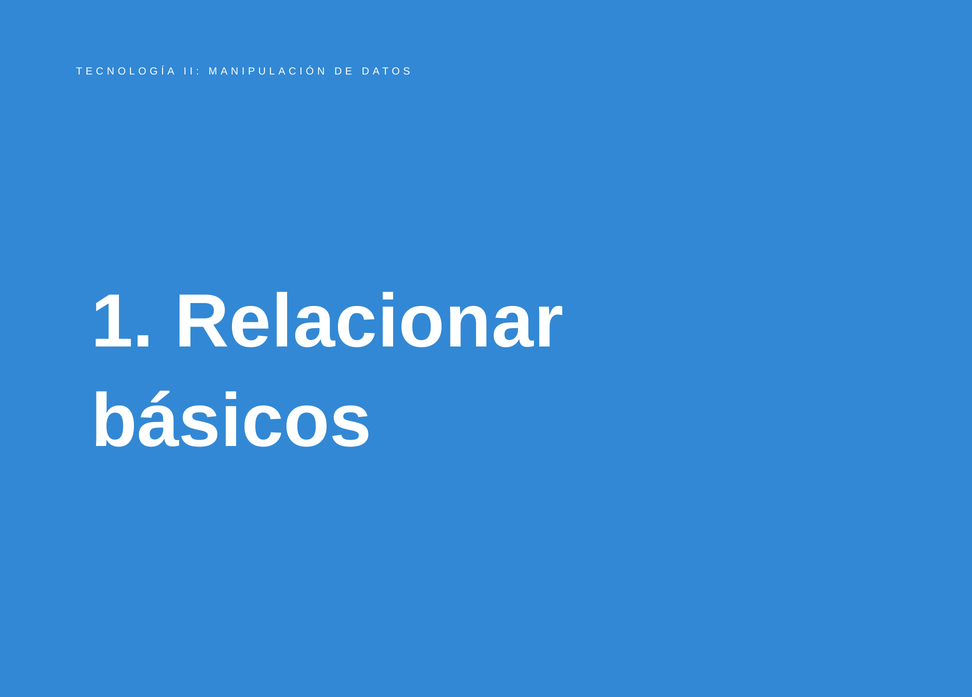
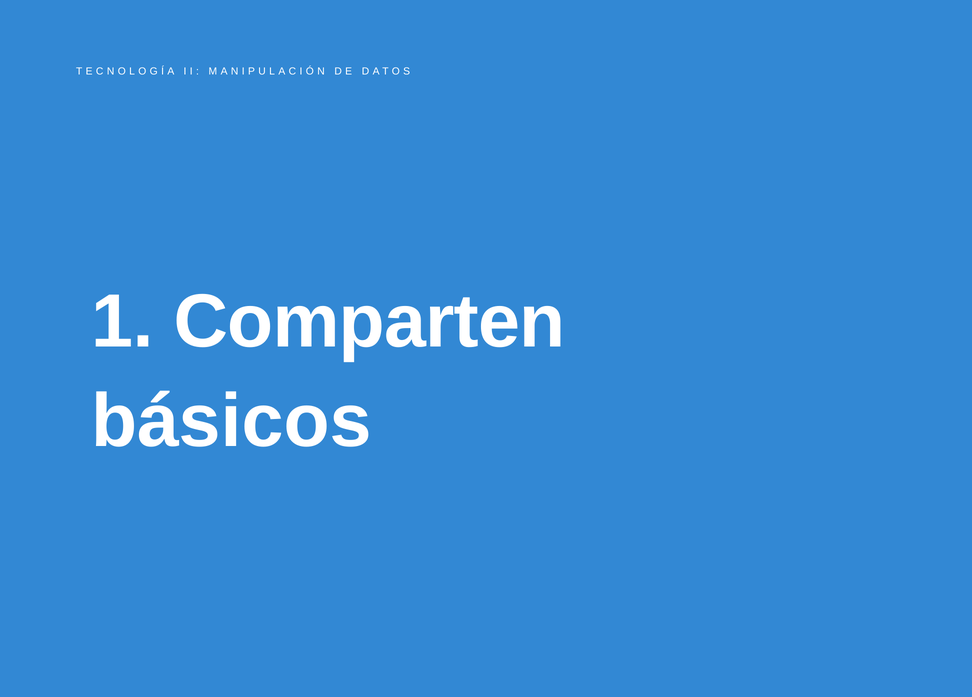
Relacionar: Relacionar -> Comparten (370, 322)
